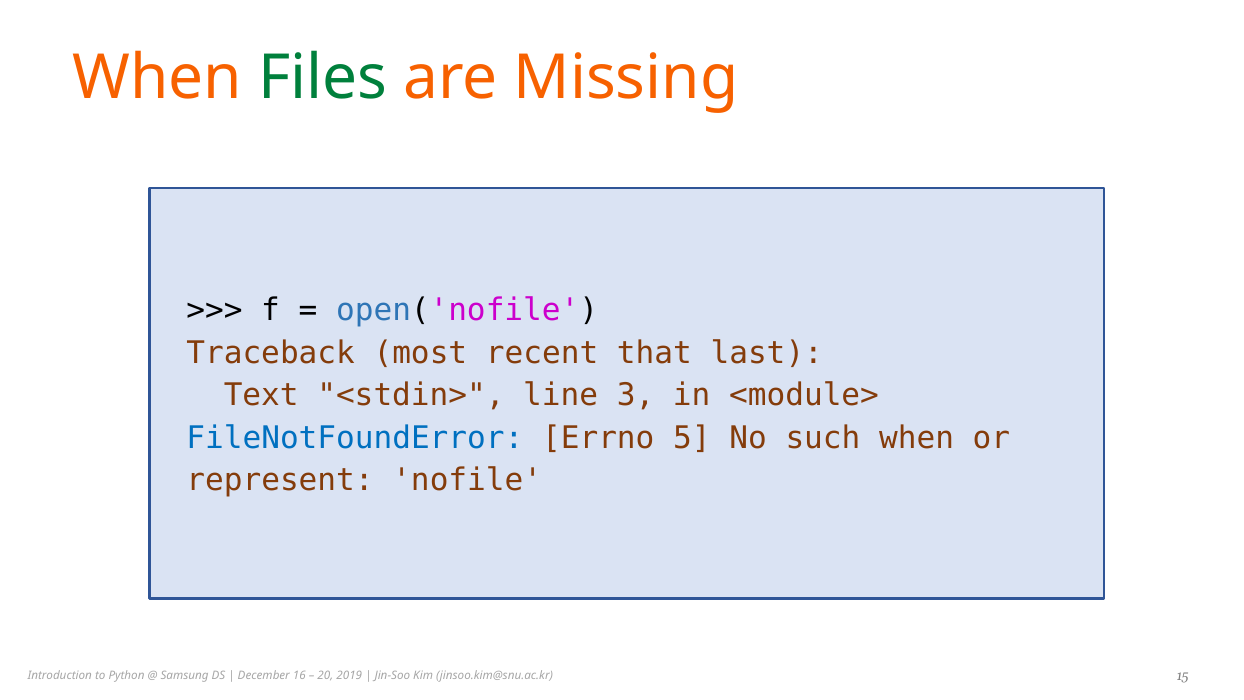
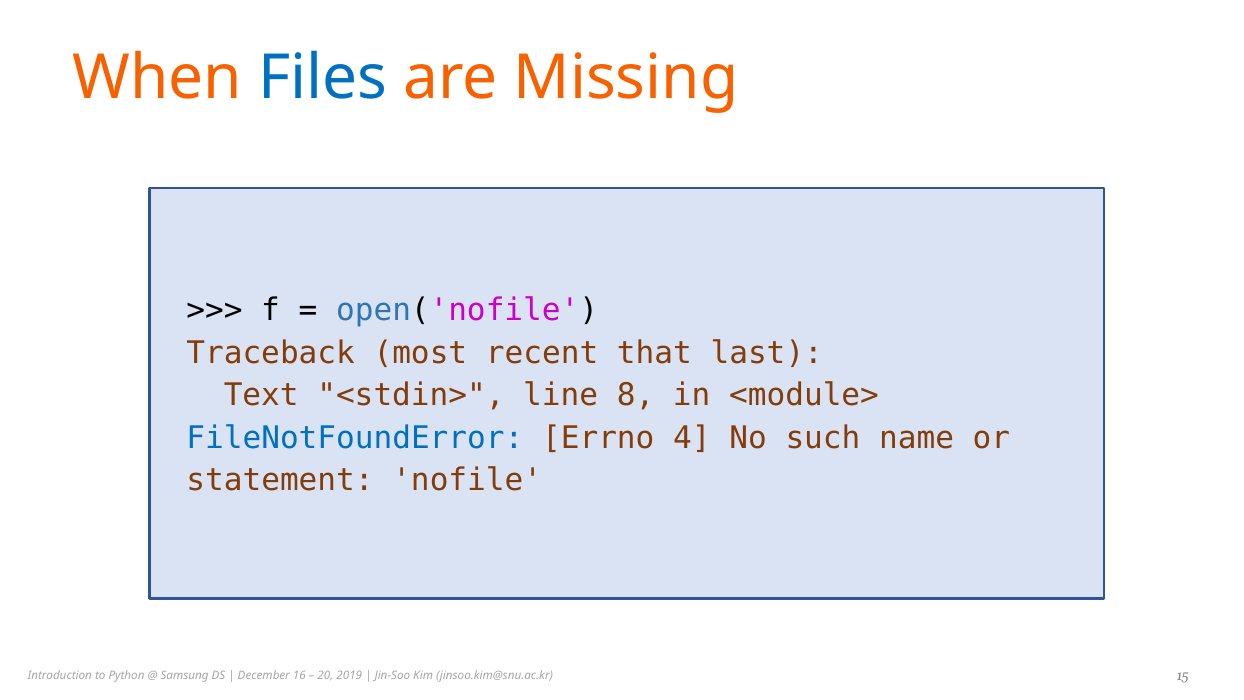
Files colour: green -> blue (323, 78)
3: 3 -> 8 (636, 395)
5: 5 -> 4 (692, 438)
such when: when -> name (917, 438)
represent: represent -> statement (280, 480)
